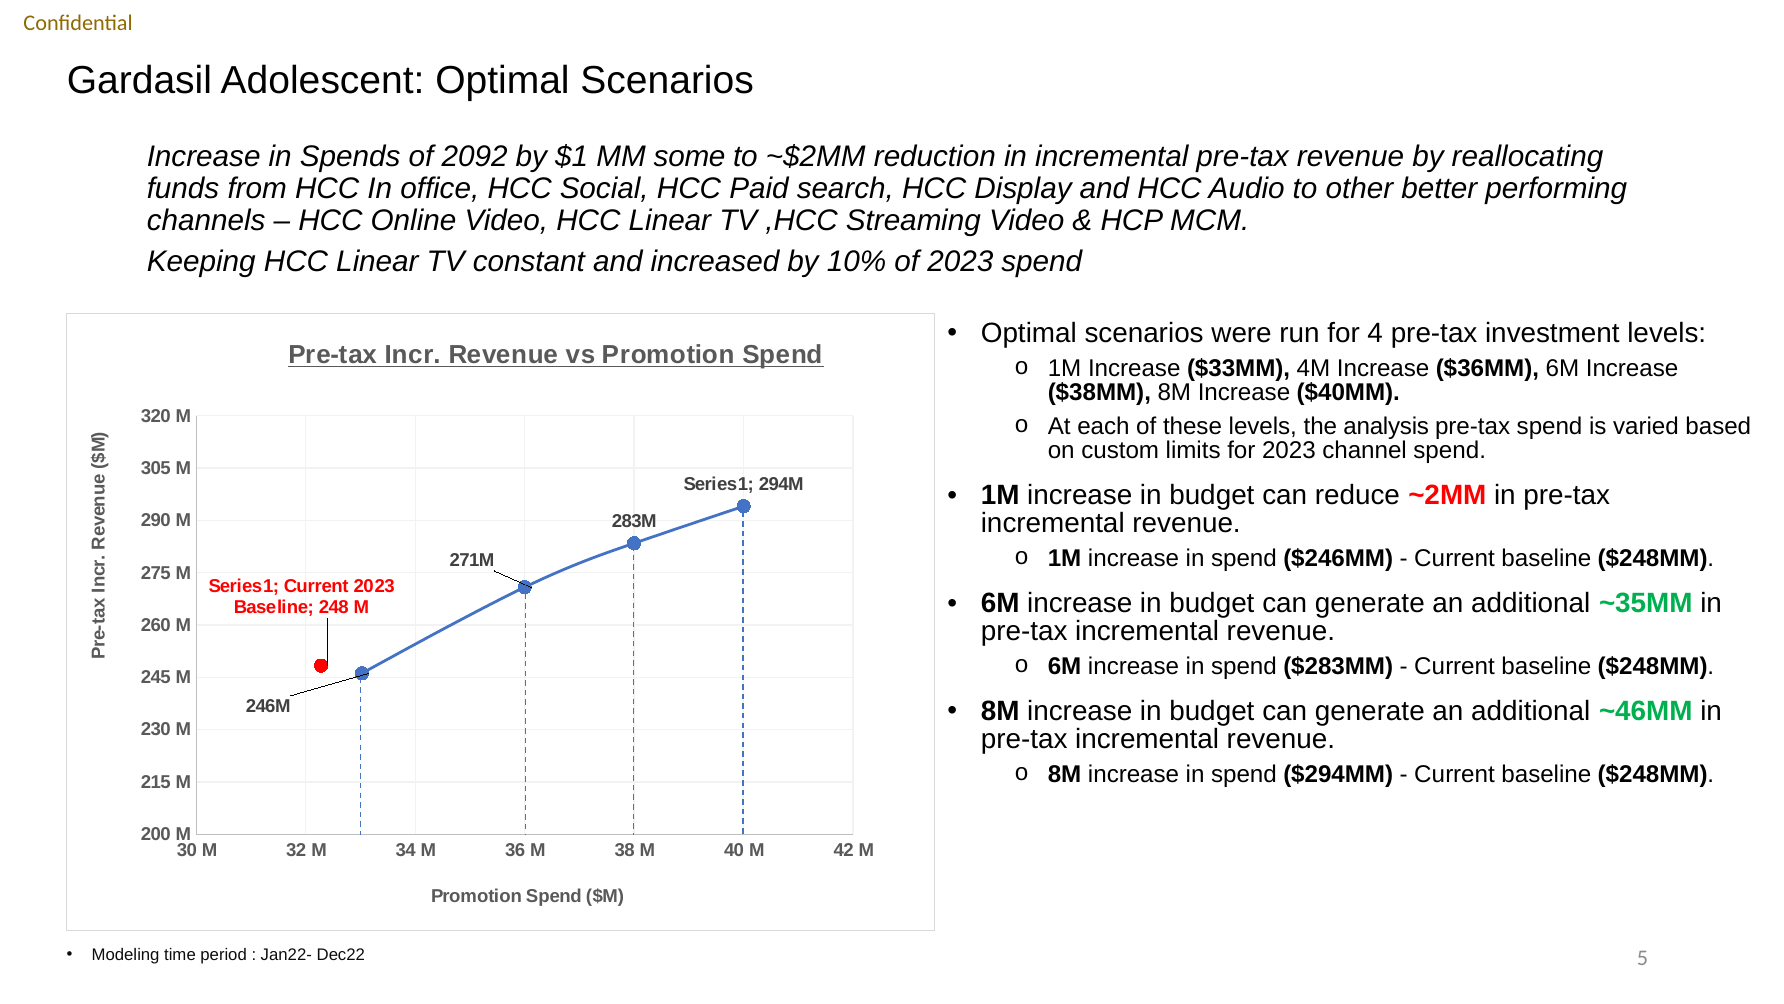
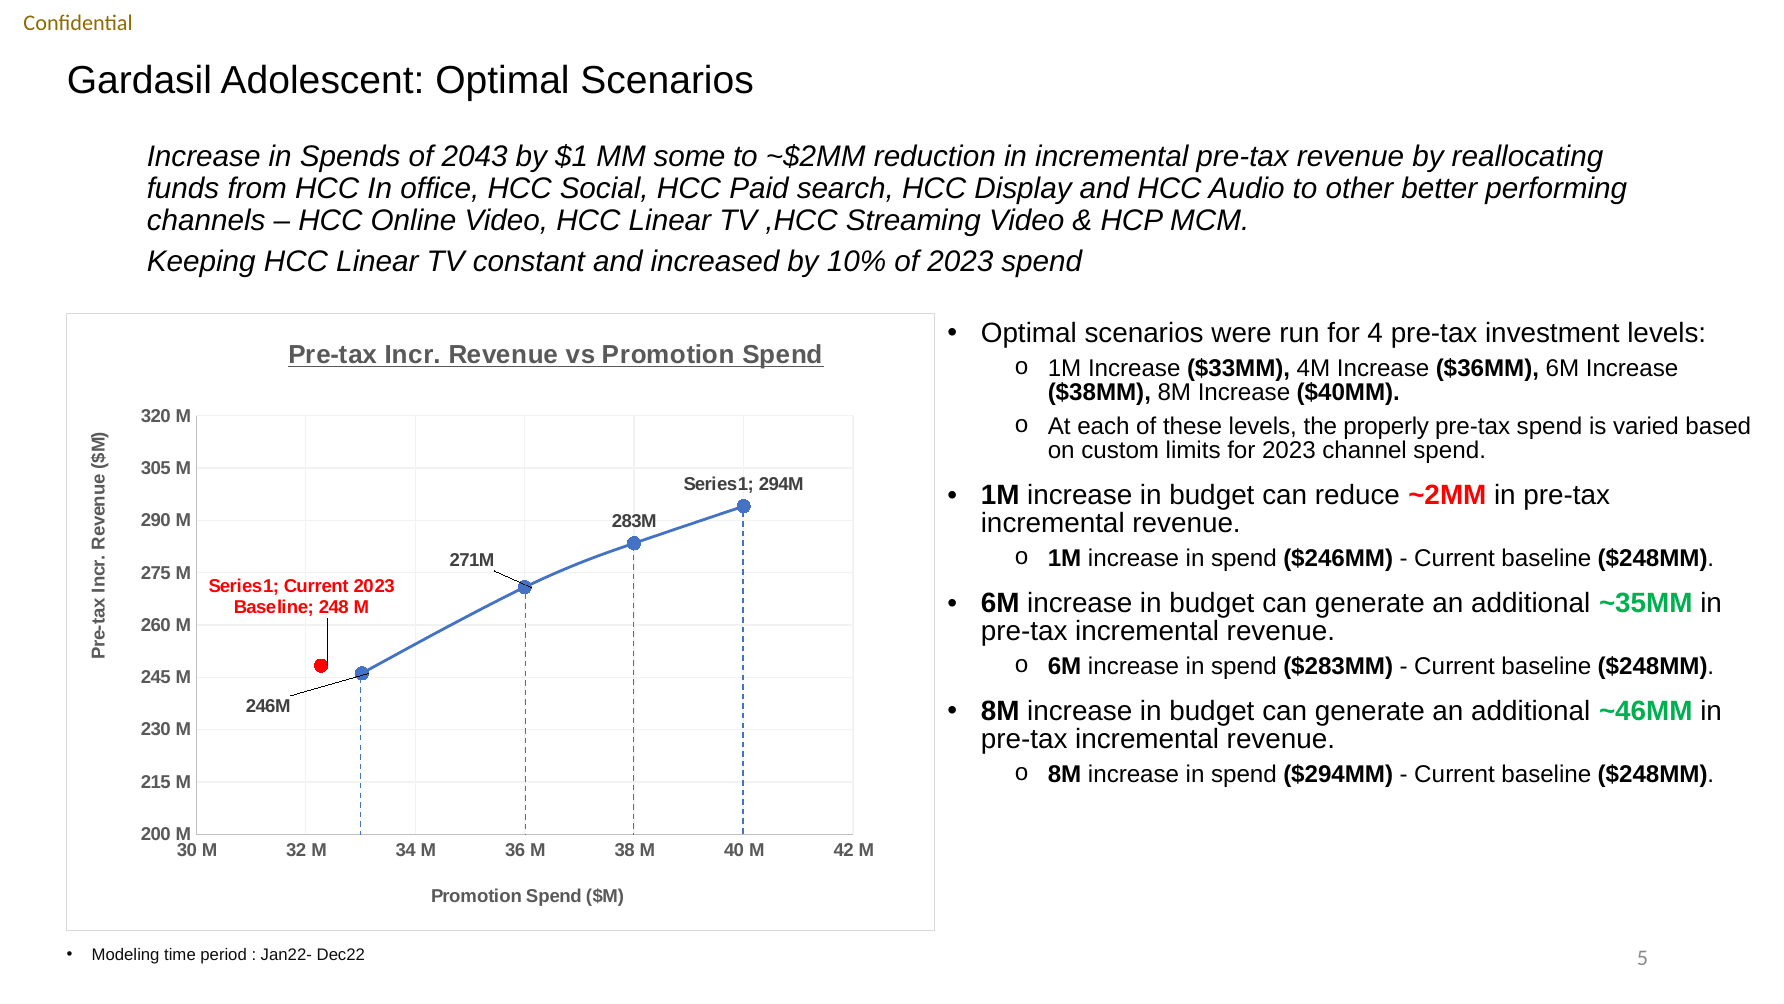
2092: 2092 -> 2043 (475, 156)
analysis: analysis -> properly (1386, 426)
